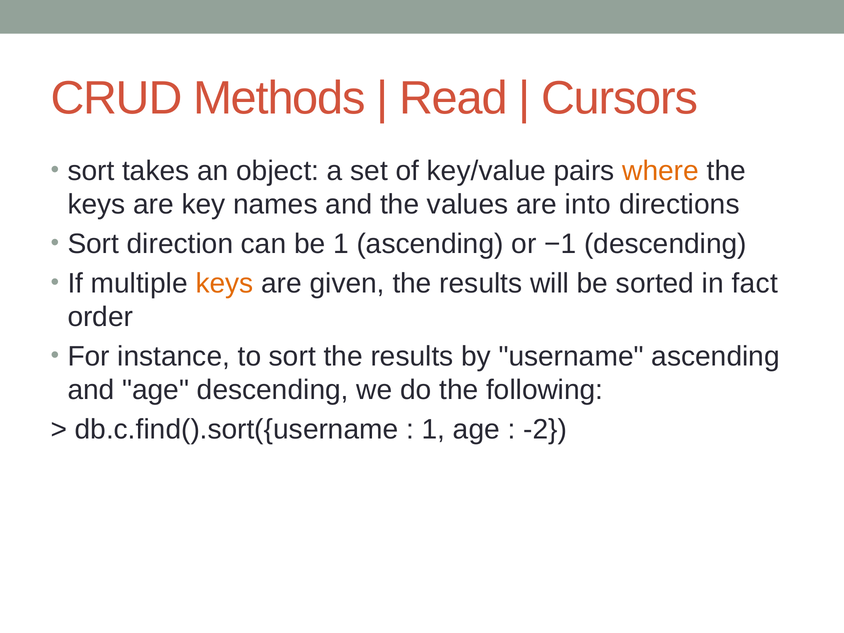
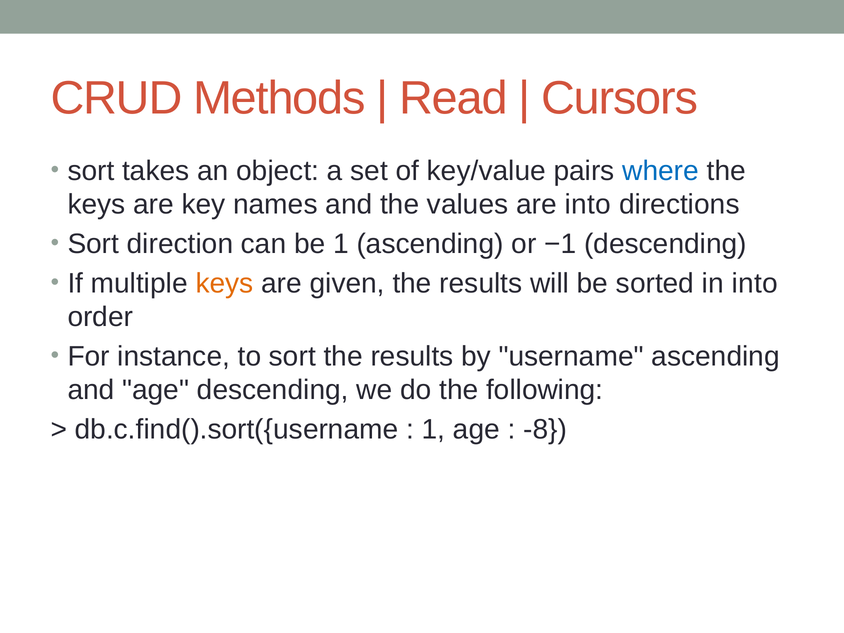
where colour: orange -> blue (661, 171)
in fact: fact -> into (755, 283)
-2: -2 -> -8 (545, 430)
